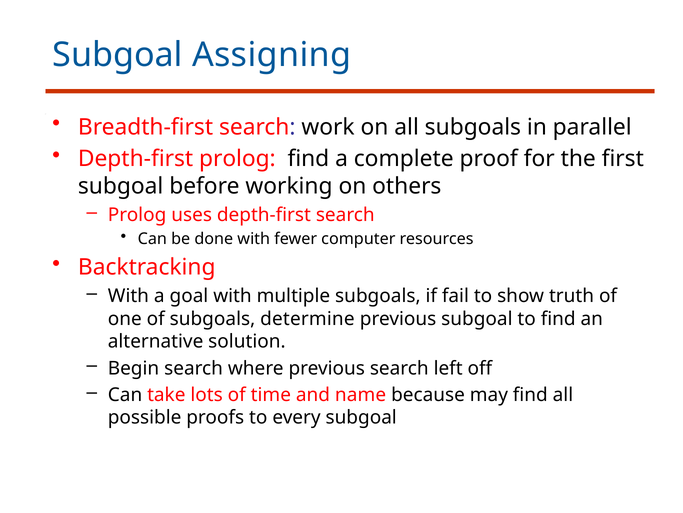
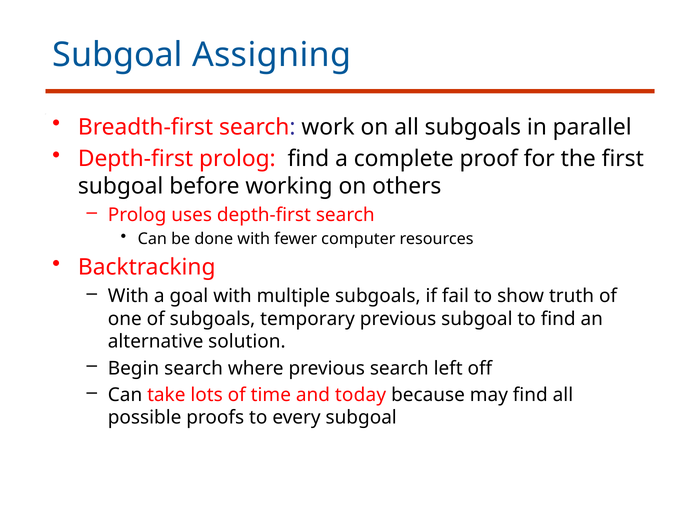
determine: determine -> temporary (308, 318)
name: name -> today (361, 394)
